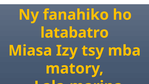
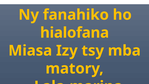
latabatro: latabatro -> hialofana (75, 33)
